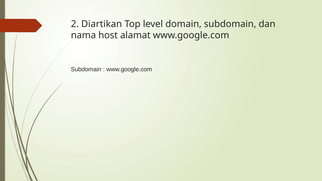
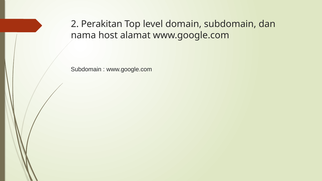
Diartikan: Diartikan -> Perakitan (102, 24)
